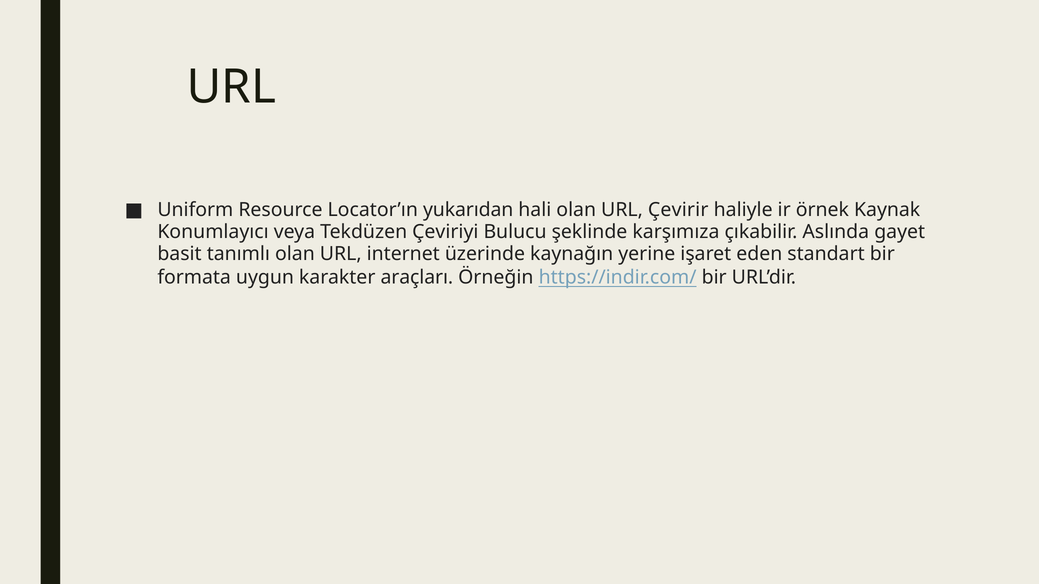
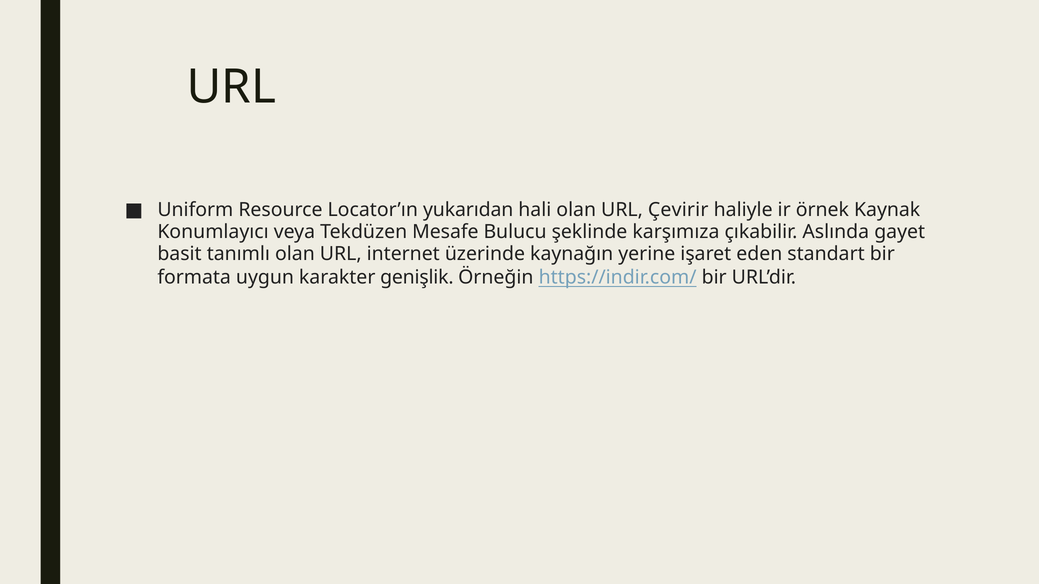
Çeviriyi: Çeviriyi -> Mesafe (445, 232)
araçları: araçları -> genişlik (417, 278)
